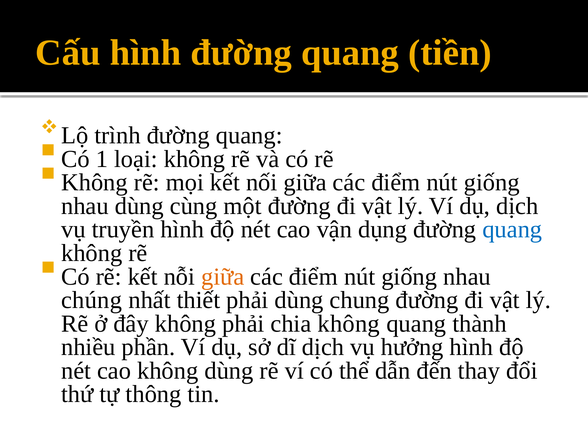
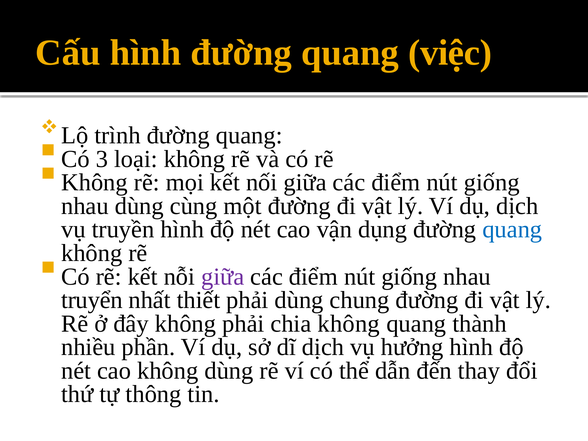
tiền: tiền -> việc (450, 53)
1: 1 -> 3 (102, 159)
giữa colour: orange -> purple (223, 277)
chúng: chúng -> truyển (92, 300)
